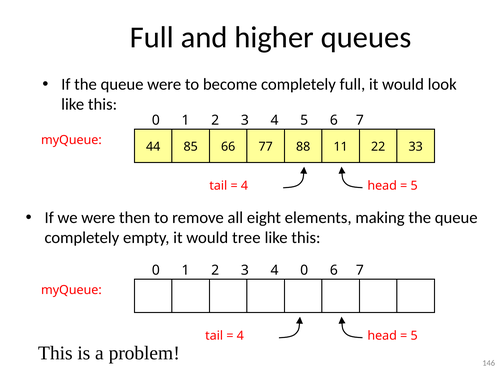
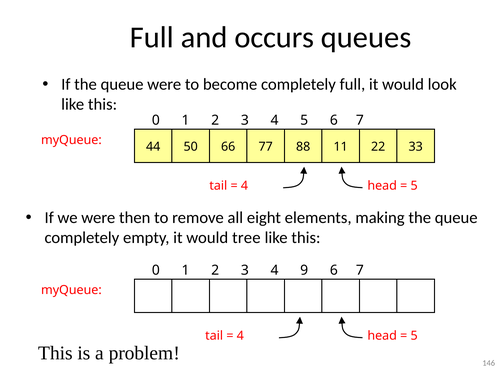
higher: higher -> occurs (274, 38)
85: 85 -> 50 (191, 147)
4 0: 0 -> 9 (304, 270)
